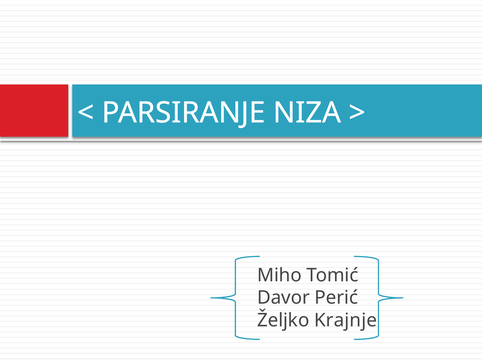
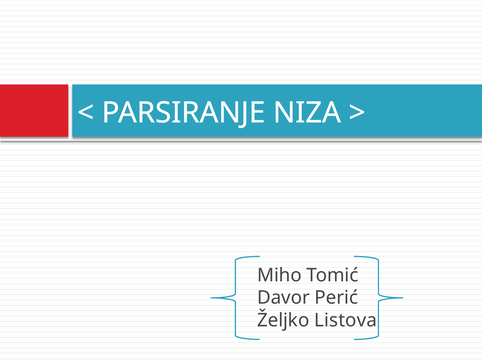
Krajnje: Krajnje -> Listova (346, 320)
